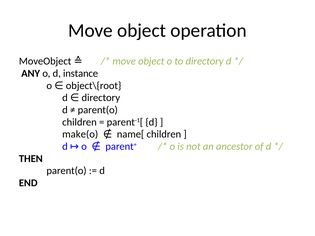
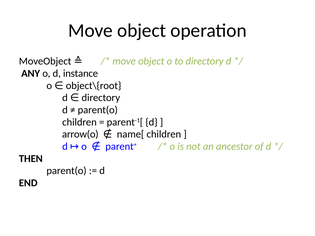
make(o: make(o -> arrow(o (80, 134)
